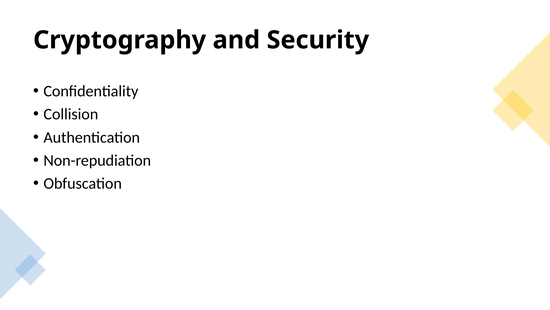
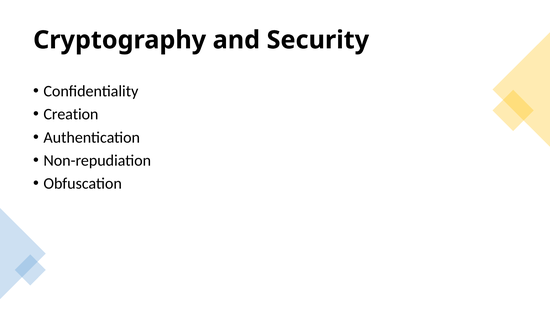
Collision: Collision -> Creation (71, 114)
